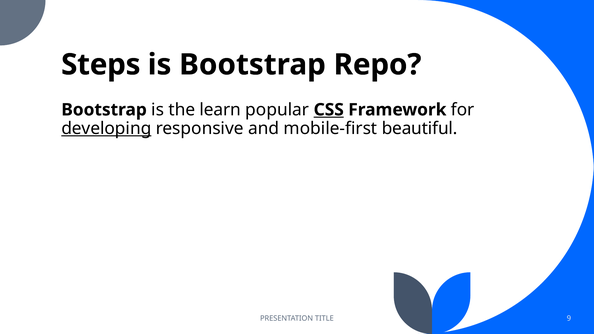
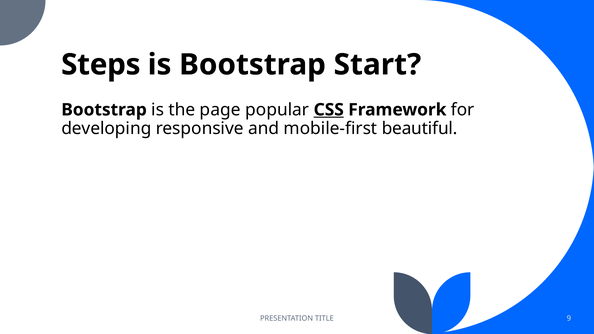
Repo: Repo -> Start (377, 65)
learn: learn -> page (220, 110)
developing underline: present -> none (106, 128)
